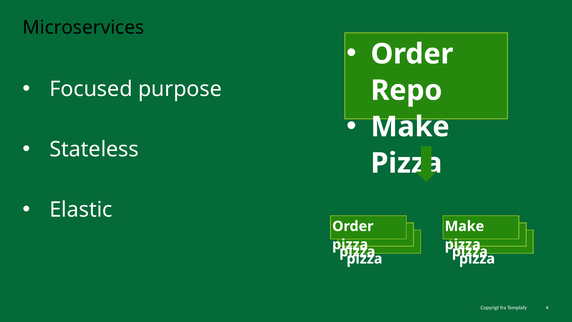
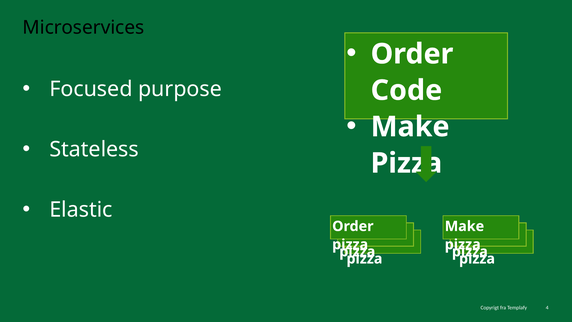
Repo: Repo -> Code (406, 90)
